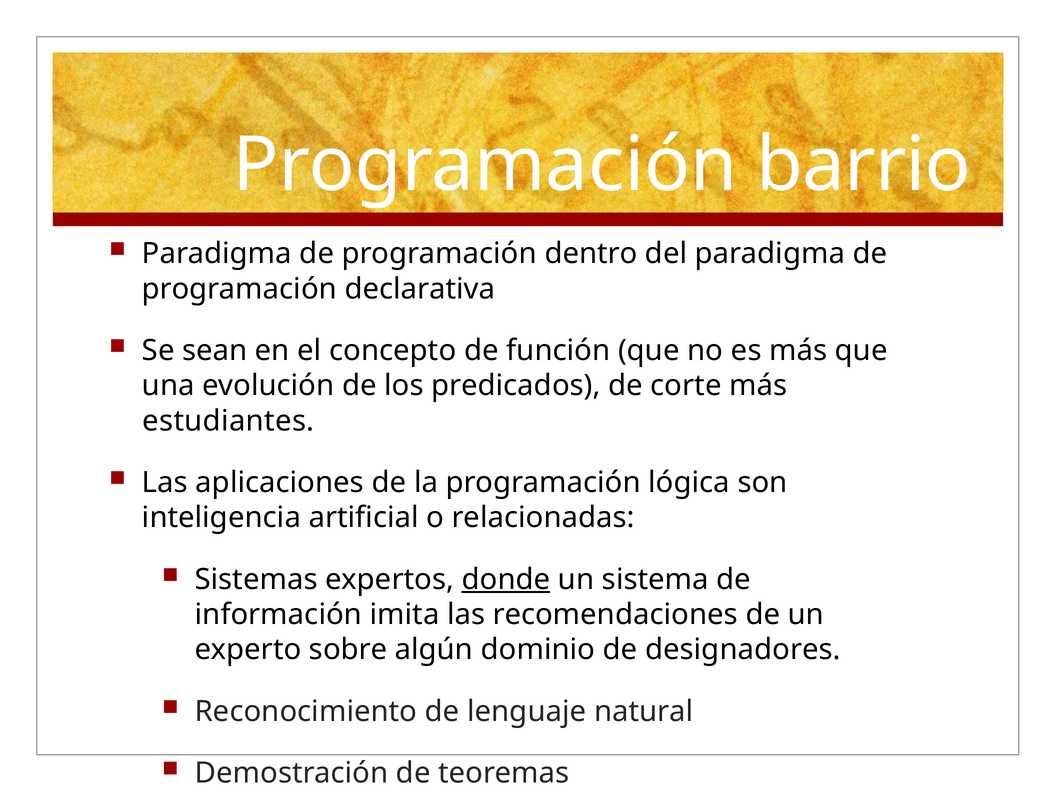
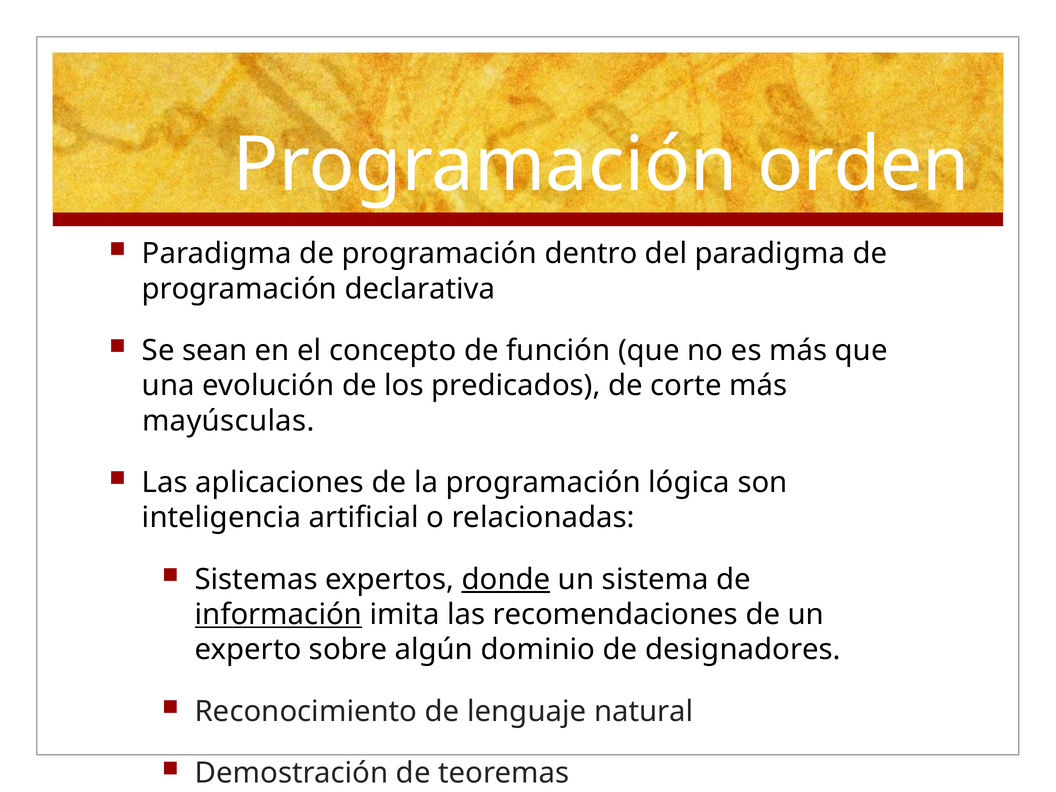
barrio: barrio -> orden (863, 165)
estudiantes: estudiantes -> mayúsculas (228, 421)
información underline: none -> present (278, 615)
